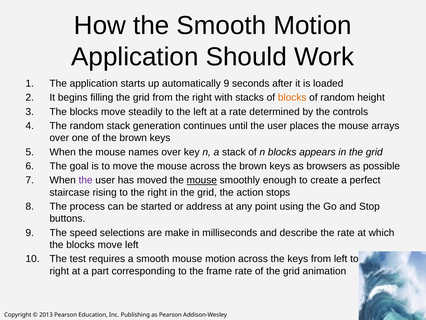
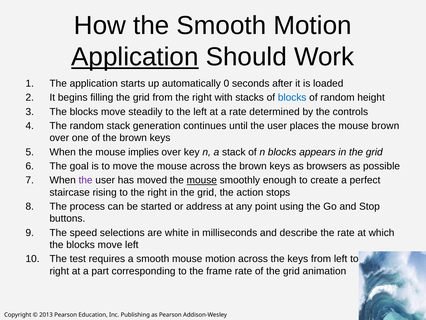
Application underline: none -> present (135, 57)
automatically 9: 9 -> 0 (226, 83)
blocks colour: orange -> blue (292, 98)
mouse arrays: arrays -> brown (385, 126)
names: names -> implies (144, 152)
make: make -> white (177, 232)
